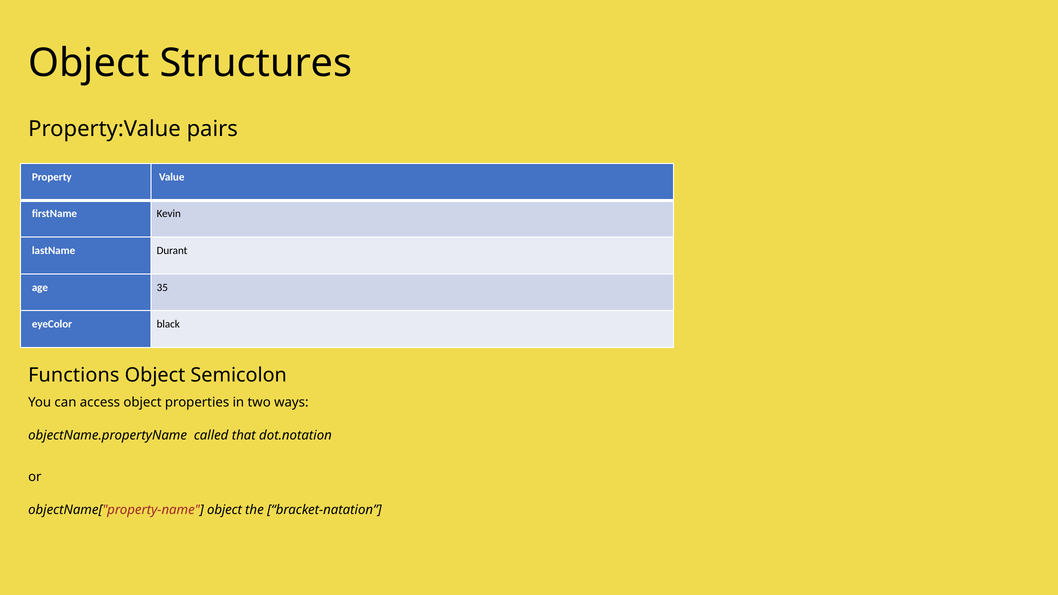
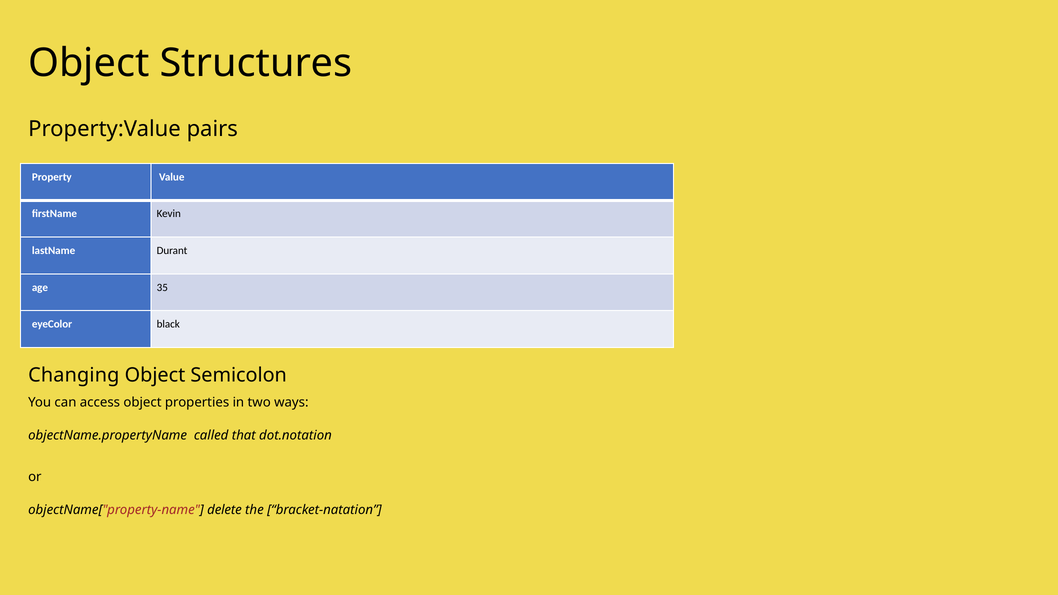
Functions: Functions -> Changing (74, 375)
objectName["property-name object: object -> delete (225, 510)
